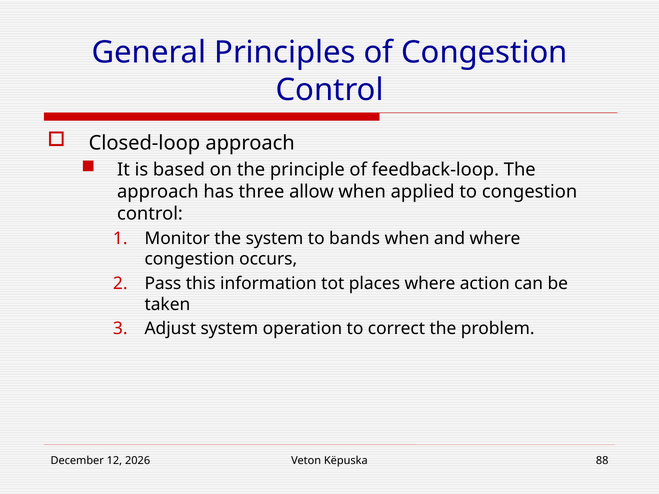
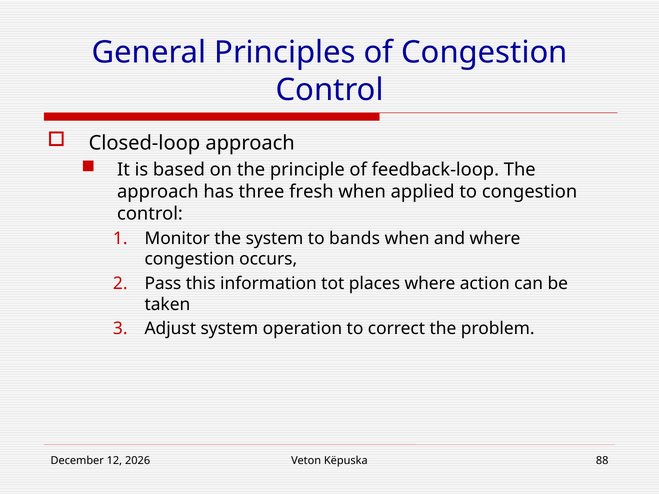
allow: allow -> fresh (311, 192)
